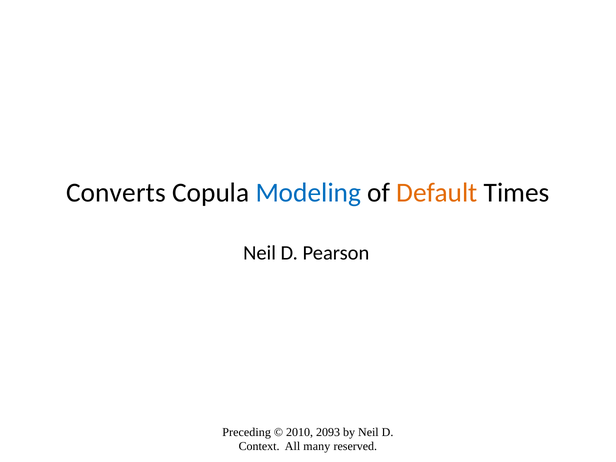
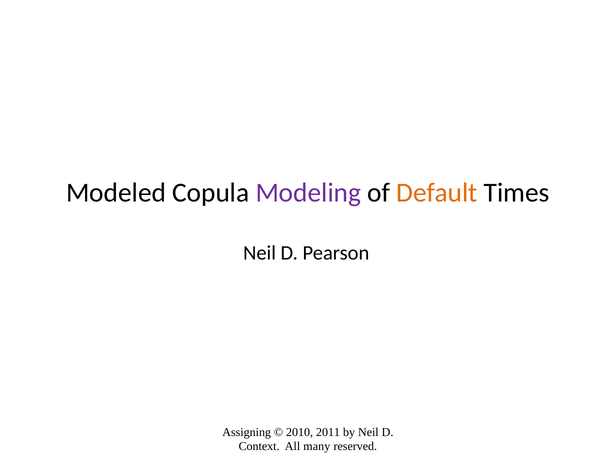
Converts: Converts -> Modeled (116, 193)
Modeling colour: blue -> purple (308, 193)
Preceding: Preceding -> Assigning (247, 432)
2093: 2093 -> 2011 (328, 432)
